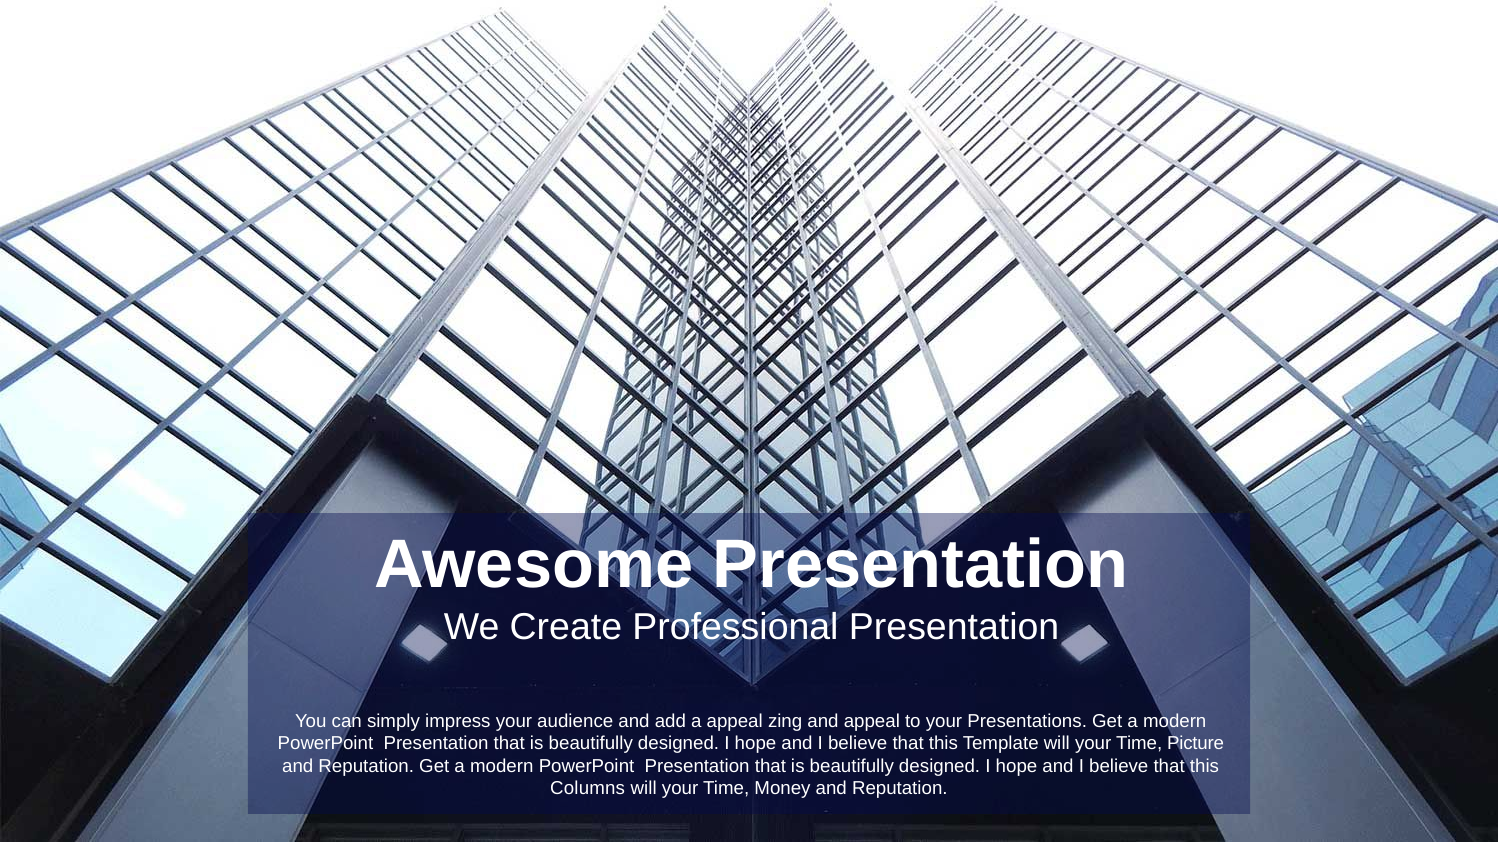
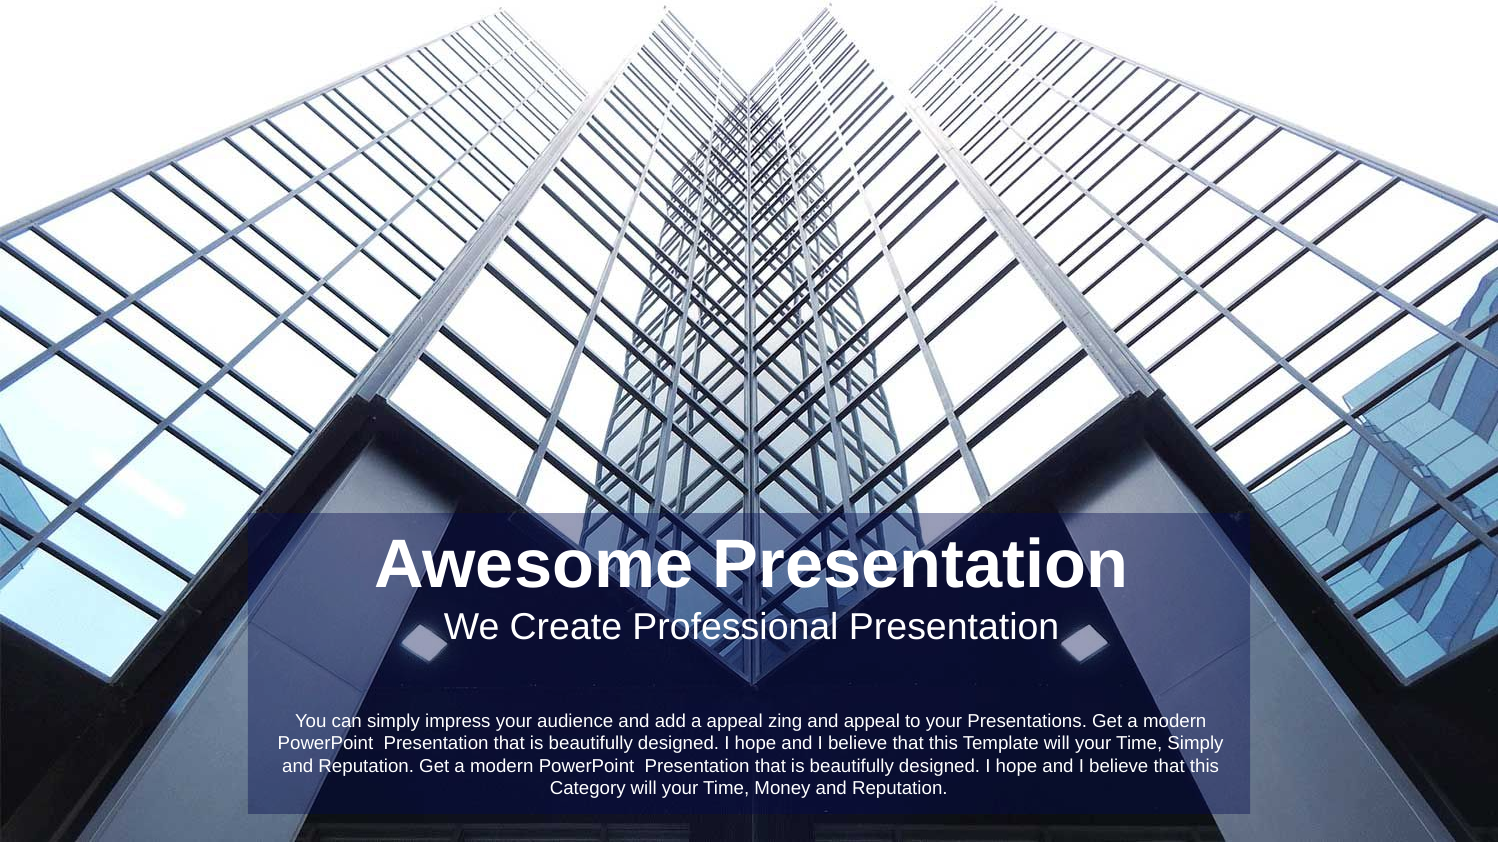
Time Picture: Picture -> Simply (1195, 744)
Columns: Columns -> Category (588, 789)
